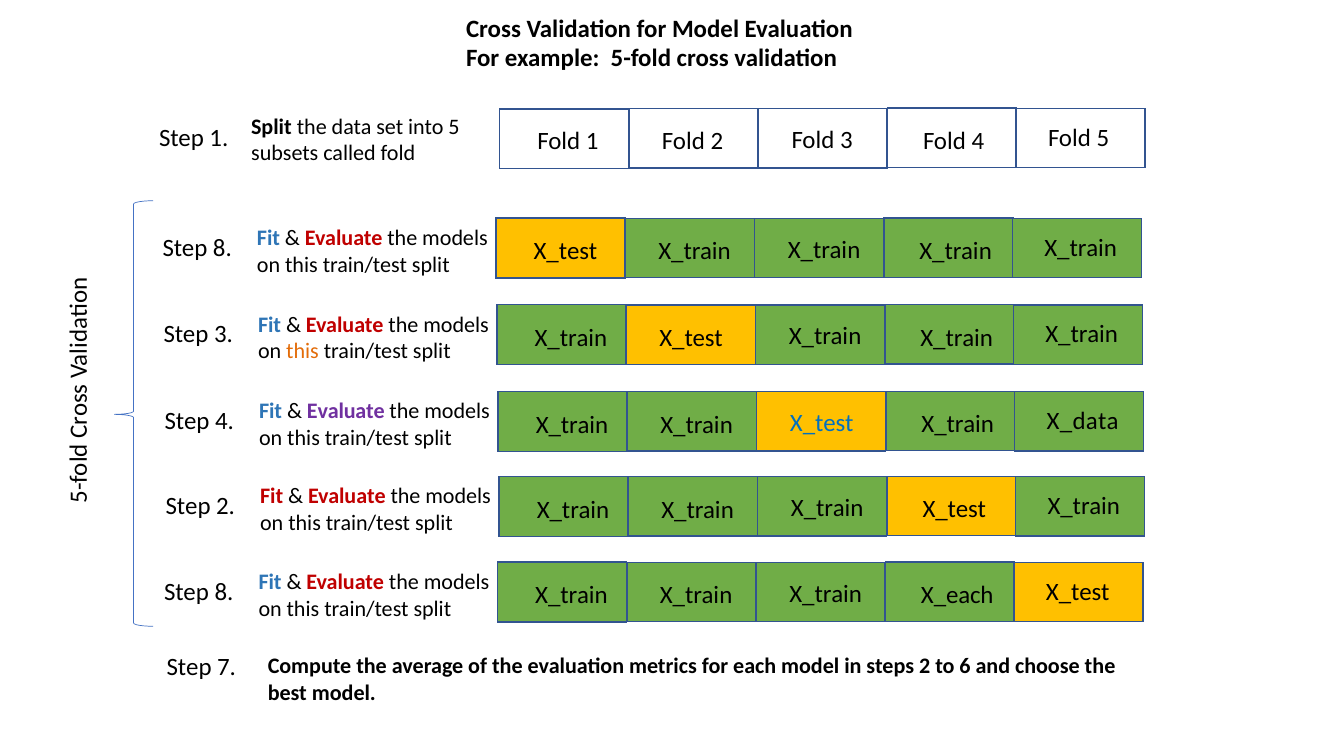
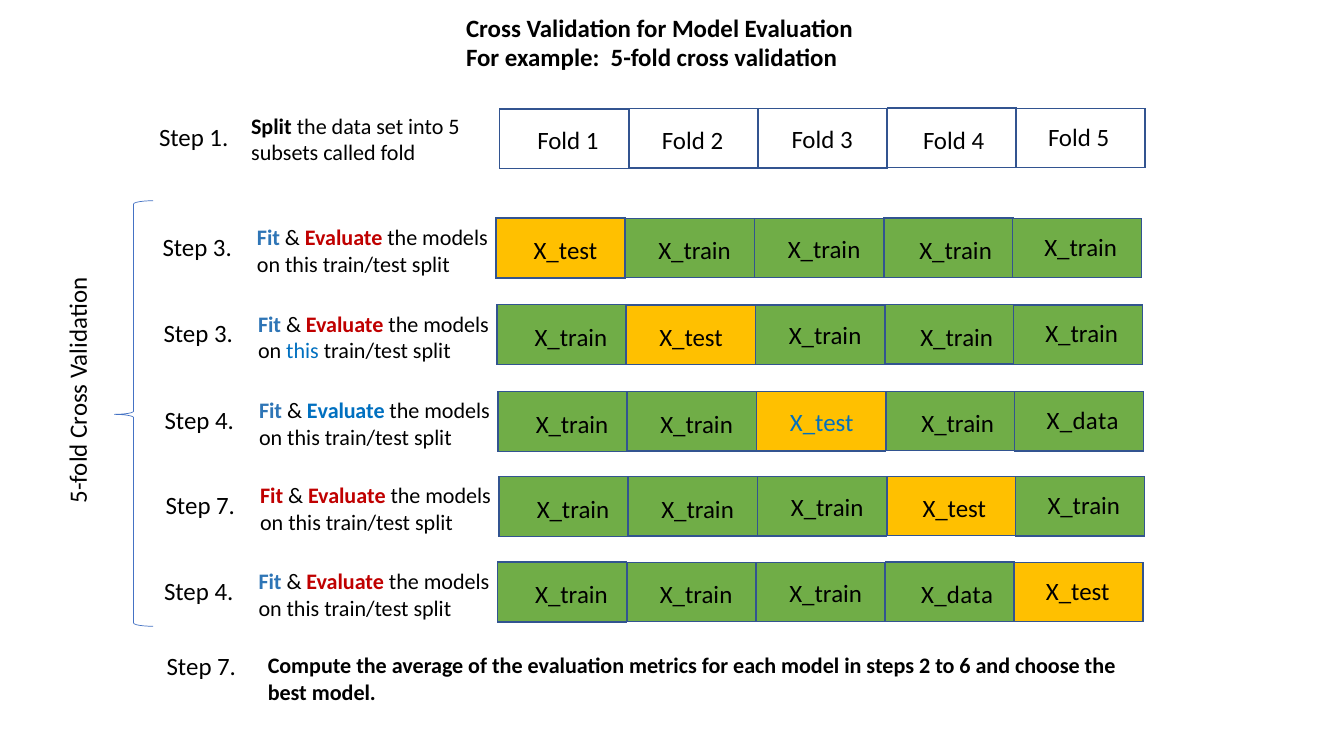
8: 8 -> 3 (222, 248)
this colour: orange -> blue (303, 351)
Evaluate colour: purple -> blue (346, 412)
2: 2 -> 7 (226, 506)
8: 8 -> 4 (224, 592)
X_train X_train X_each: X_each -> X_data (957, 595)
